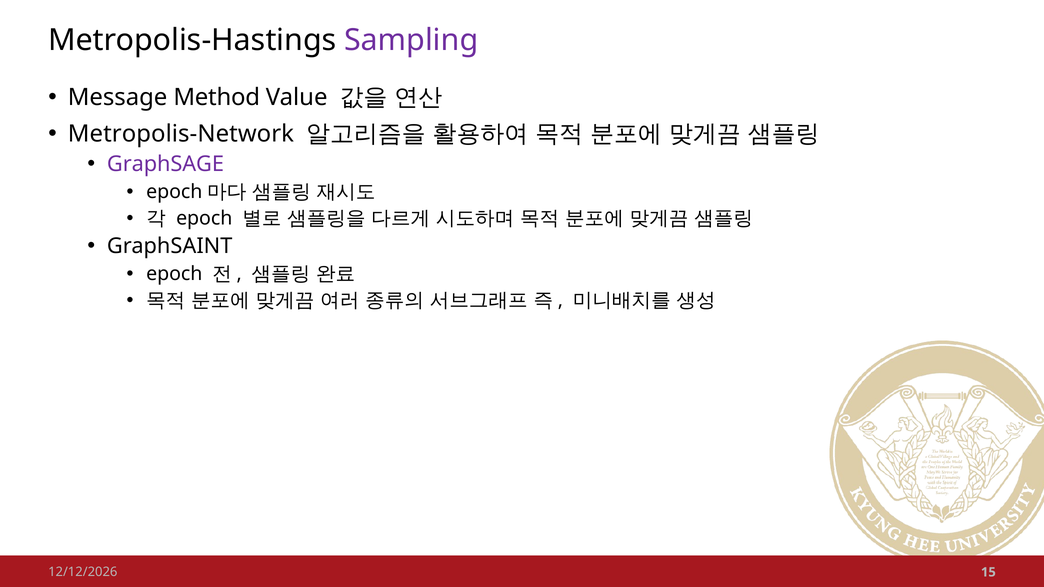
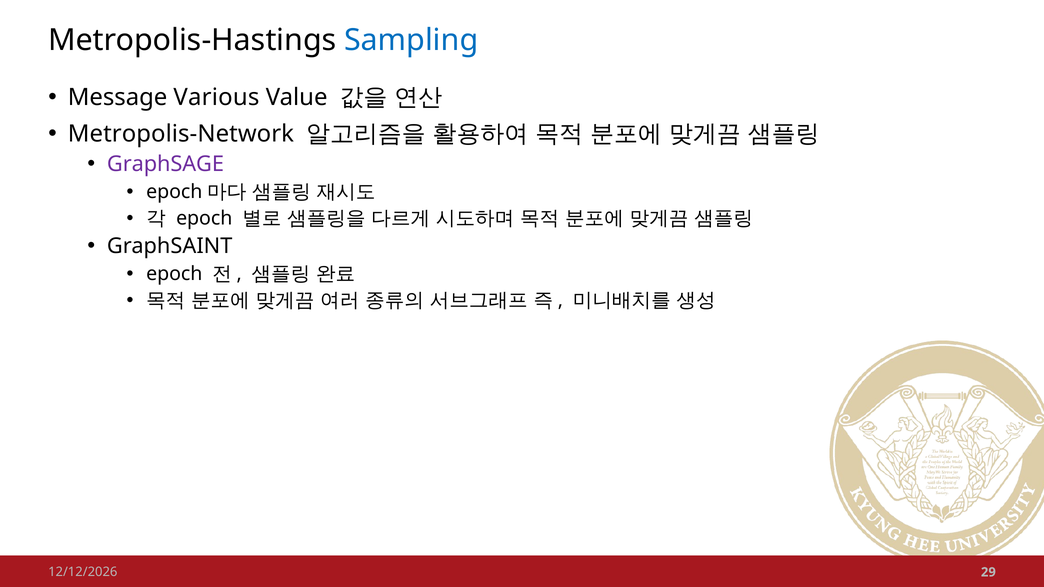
Sampling colour: purple -> blue (411, 40)
Method: Method -> Various (216, 97)
15: 15 -> 29 (988, 572)
